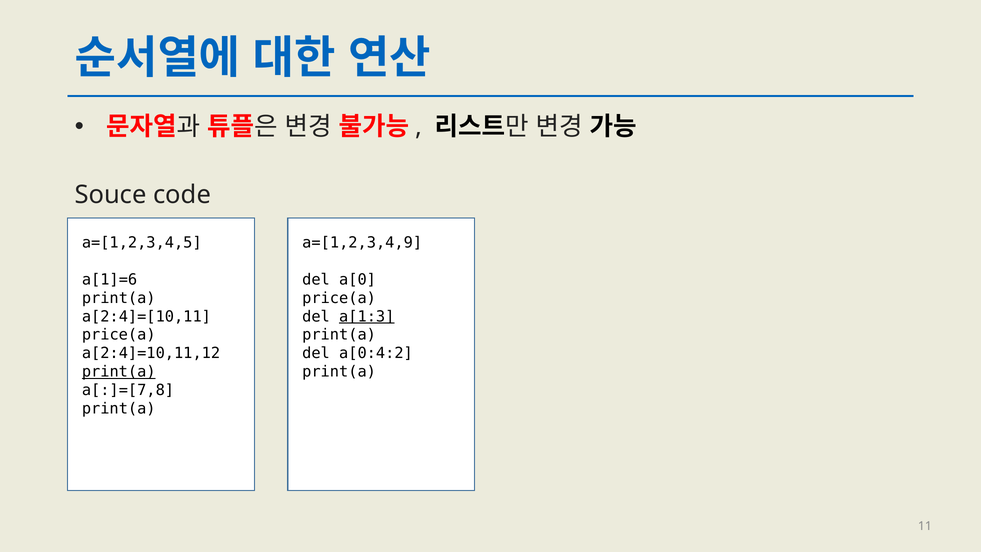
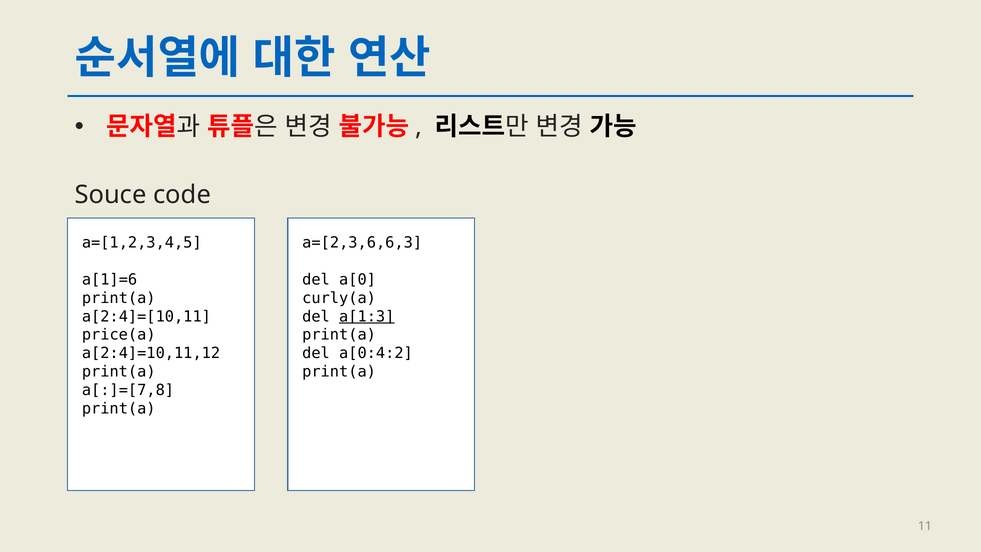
a=[1,2,3,4,9: a=[1,2,3,4,9 -> a=[2,3,6,6,3 (362, 243)
price(a: price(a -> curly(a (339, 298)
print(a underline: present -> none (119, 372)
